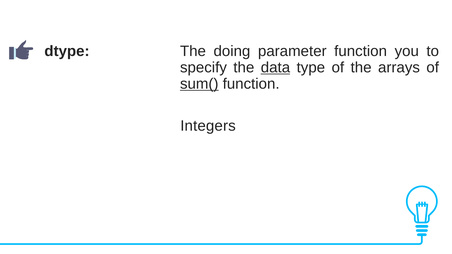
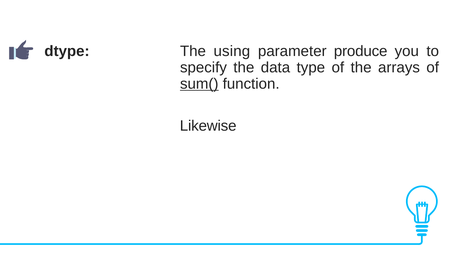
doing: doing -> using (232, 51)
parameter function: function -> produce (361, 51)
data underline: present -> none (275, 68)
Integers: Integers -> Likewise (208, 126)
